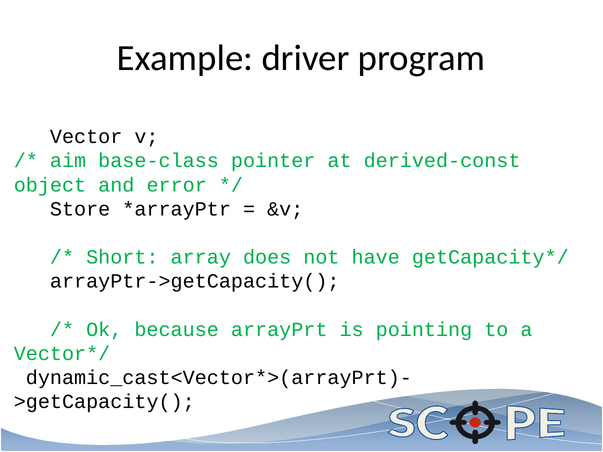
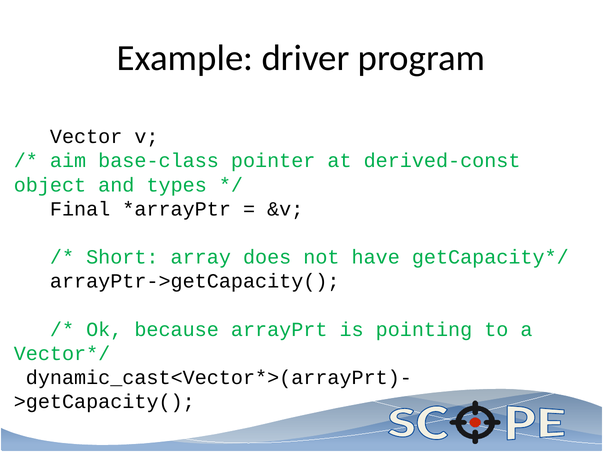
error: error -> types (177, 185)
Store: Store -> Final (80, 209)
